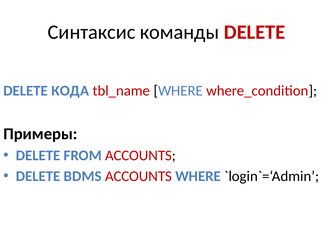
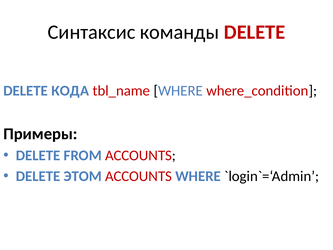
BDMS: BDMS -> ЭТОМ (83, 176)
